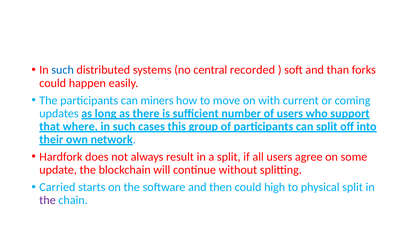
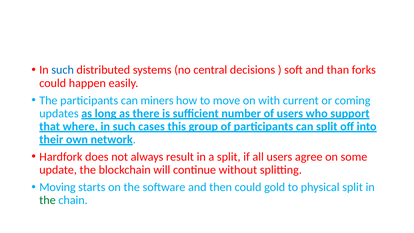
recorded: recorded -> decisions (253, 70)
Carried: Carried -> Moving (57, 187)
high: high -> gold (275, 187)
the colour: purple -> green (48, 200)
